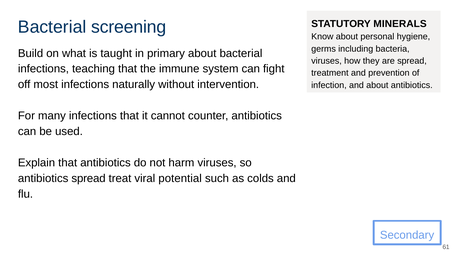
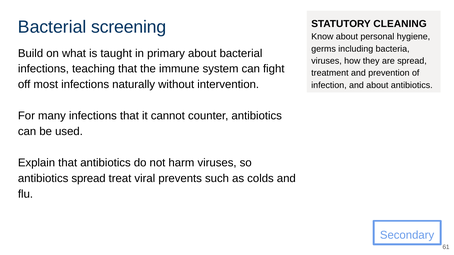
MINERALS: MINERALS -> CLEANING (400, 24)
potential: potential -> prevents (180, 179)
